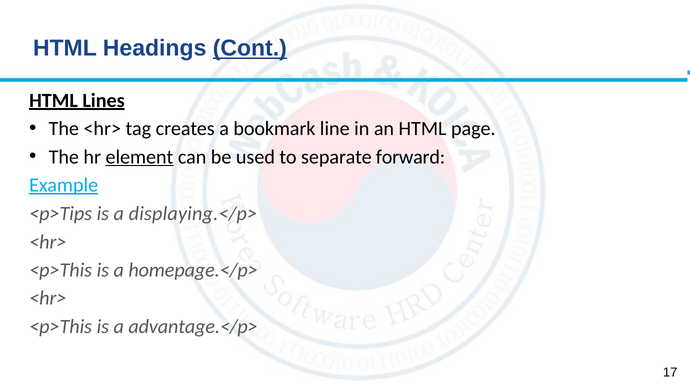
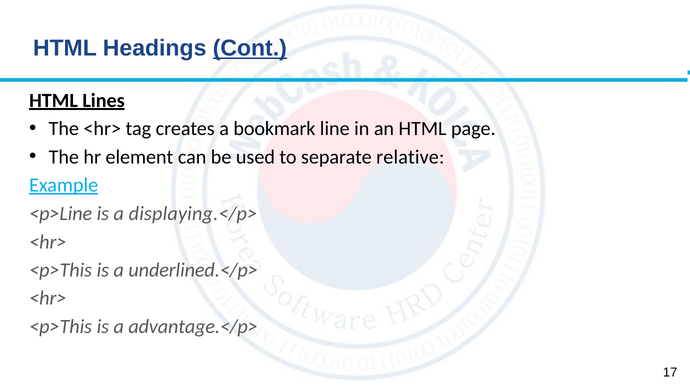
element underline: present -> none (139, 157)
forward: forward -> relative (410, 157)
<p>Tips: <p>Tips -> <p>Line (61, 214)
homepage.</p>: homepage.</p> -> underlined.</p> (193, 270)
